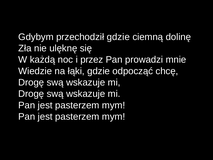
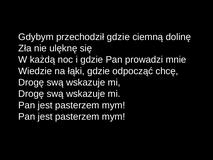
i przez: przez -> gdzie (92, 60)
